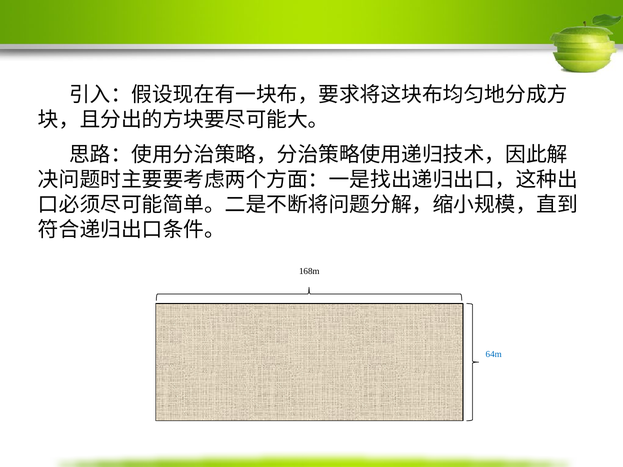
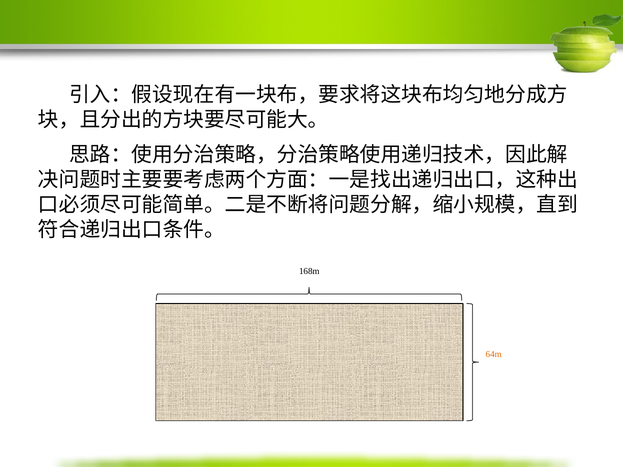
64m colour: blue -> orange (494, 355)
